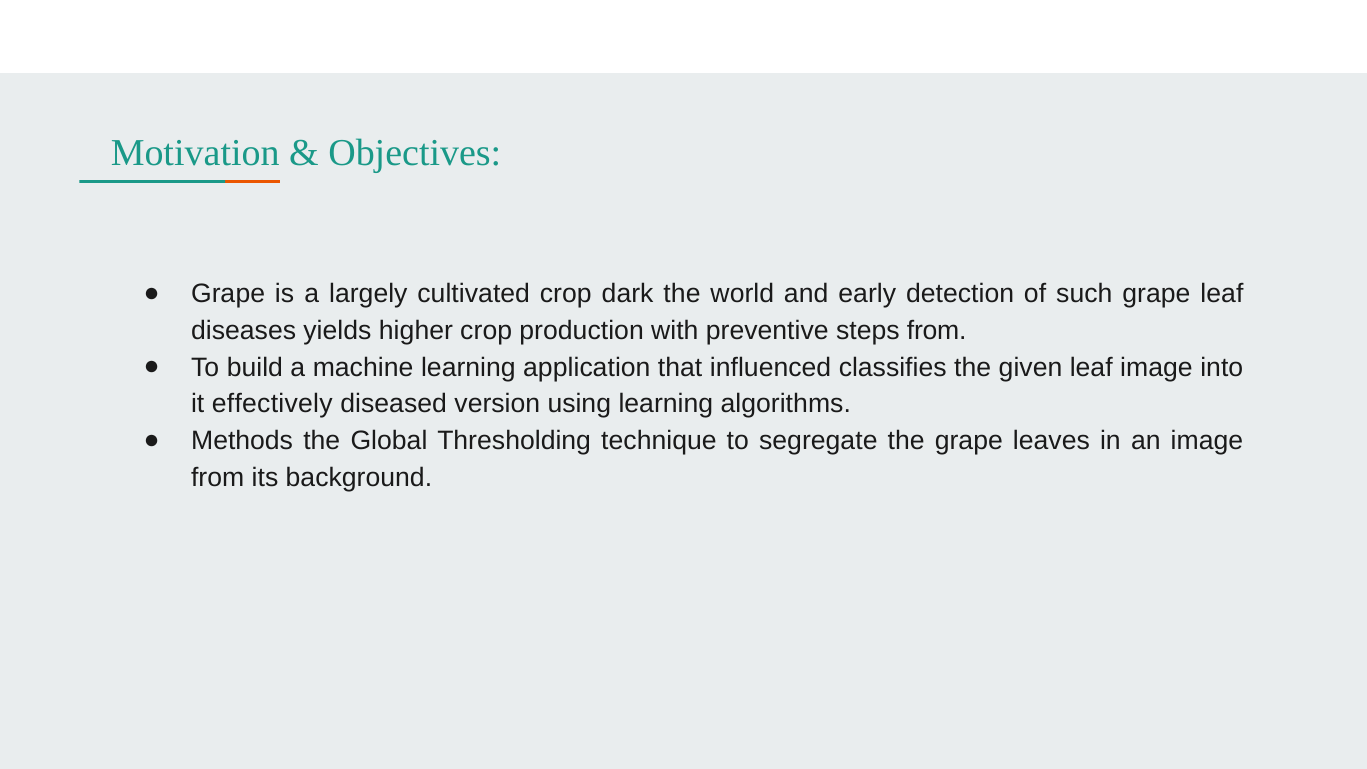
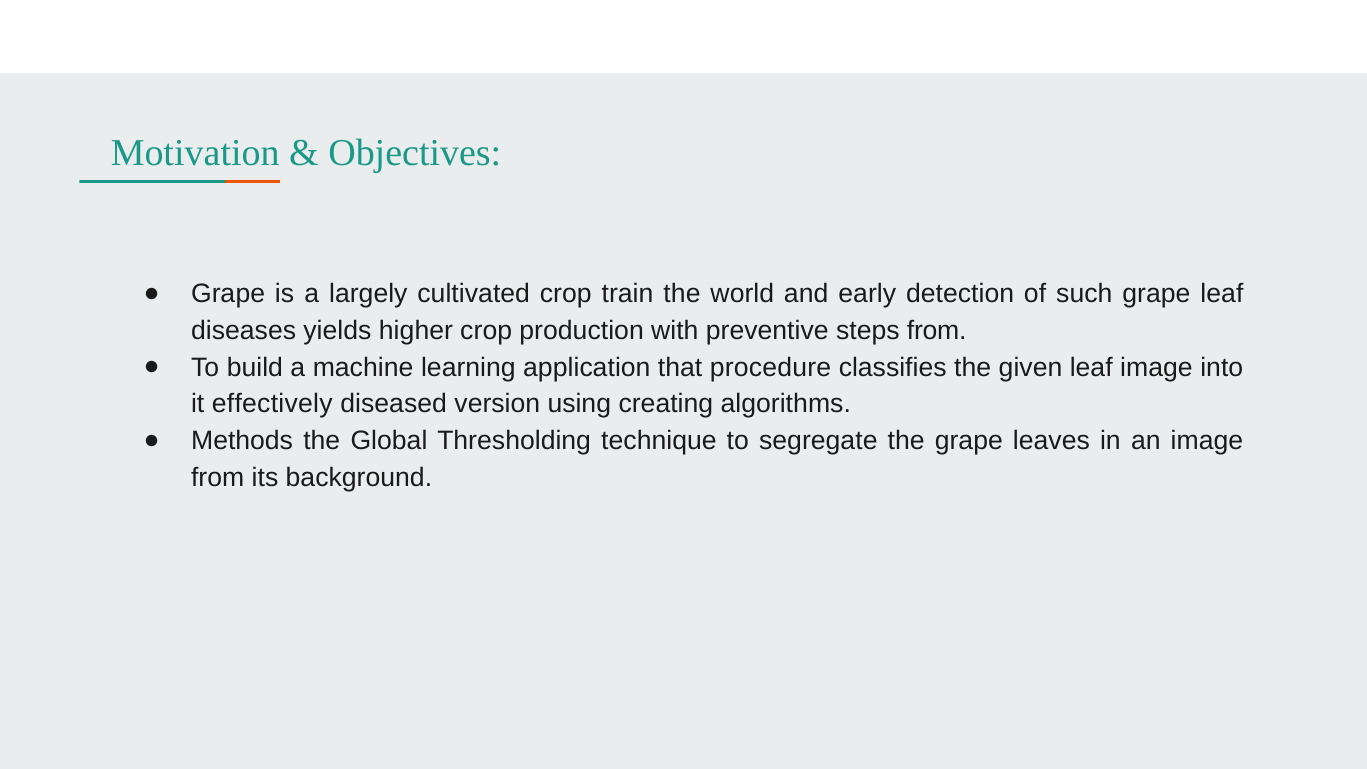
dark: dark -> train (628, 294)
influenced: influenced -> procedure (771, 367)
using learning: learning -> creating (666, 404)
